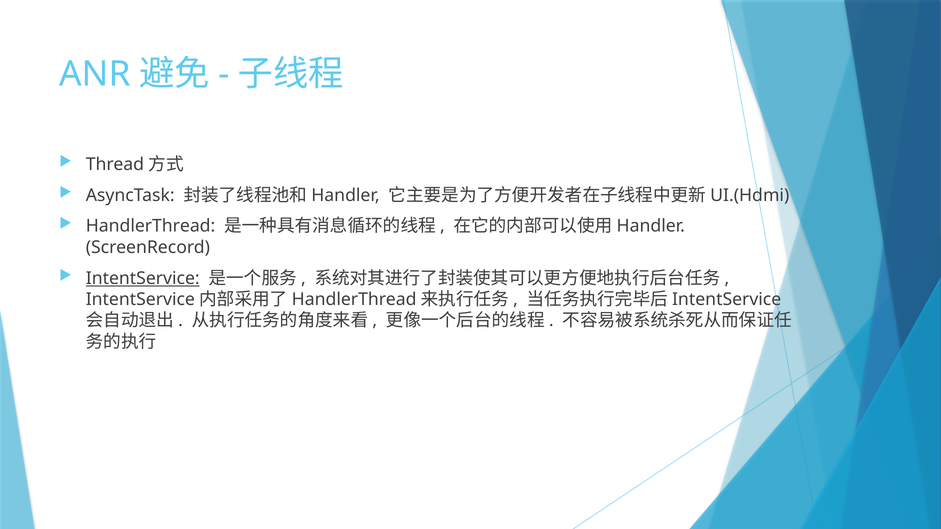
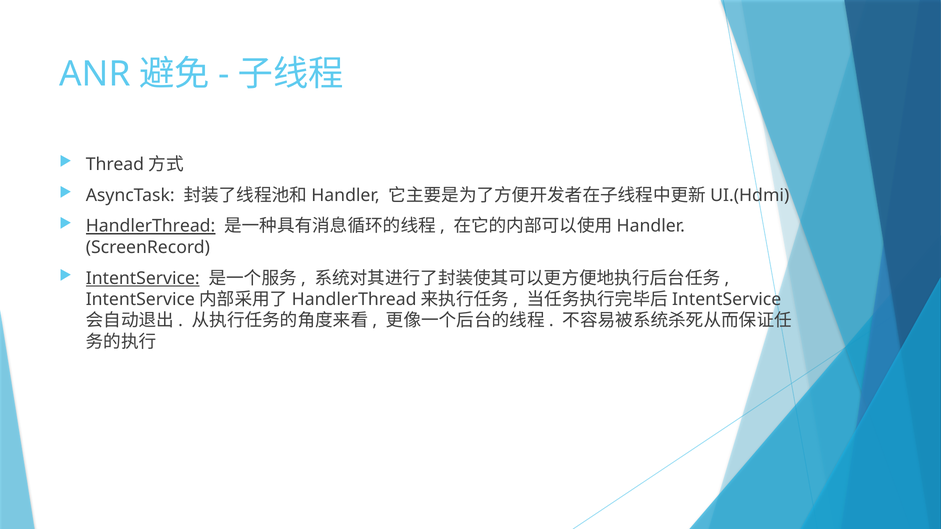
HandlerThread underline: none -> present (151, 226)
